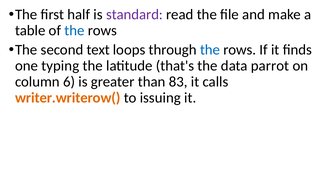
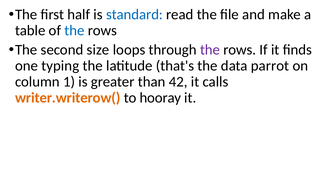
standard colour: purple -> blue (135, 14)
text: text -> size (98, 50)
the colour: blue -> purple (210, 50)
6: 6 -> 1 (69, 82)
83: 83 -> 42 (178, 82)
issuing: issuing -> hooray (160, 98)
